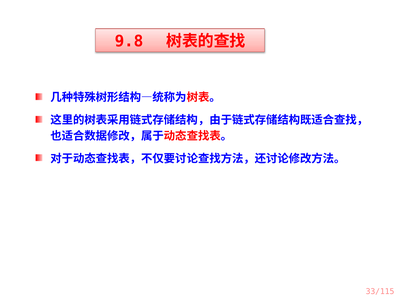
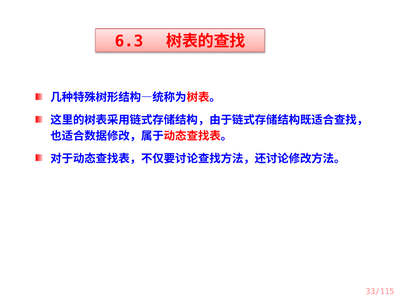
9.8: 9.8 -> 6.3 (129, 41)
